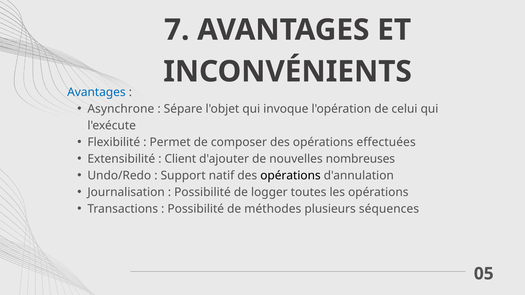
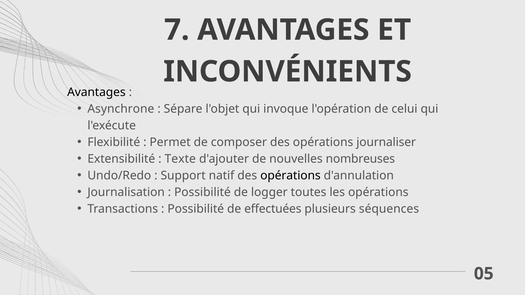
Avantages colour: blue -> black (96, 92)
effectuées: effectuées -> journaliser (386, 142)
Client: Client -> Texte (180, 159)
méthodes: méthodes -> effectuées (273, 209)
